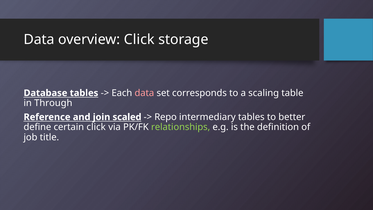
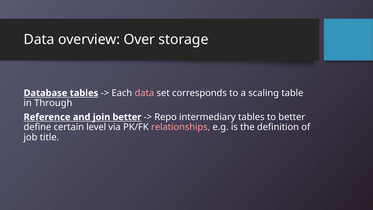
overview Click: Click -> Over (139, 39)
join scaled: scaled -> better (127, 117)
certain click: click -> level (96, 127)
relationships colour: light green -> pink (181, 127)
